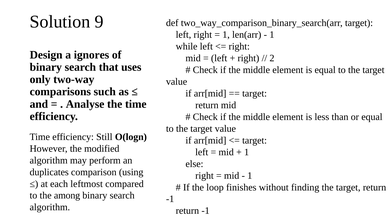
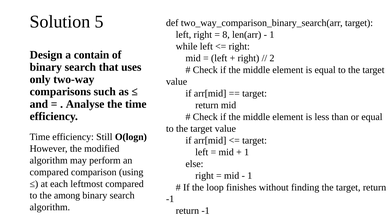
9: 9 -> 5 (99, 22)
1: 1 -> 8 (226, 35)
ignores: ignores -> contain (92, 55)
duplicates: duplicates -> compared (49, 172)
